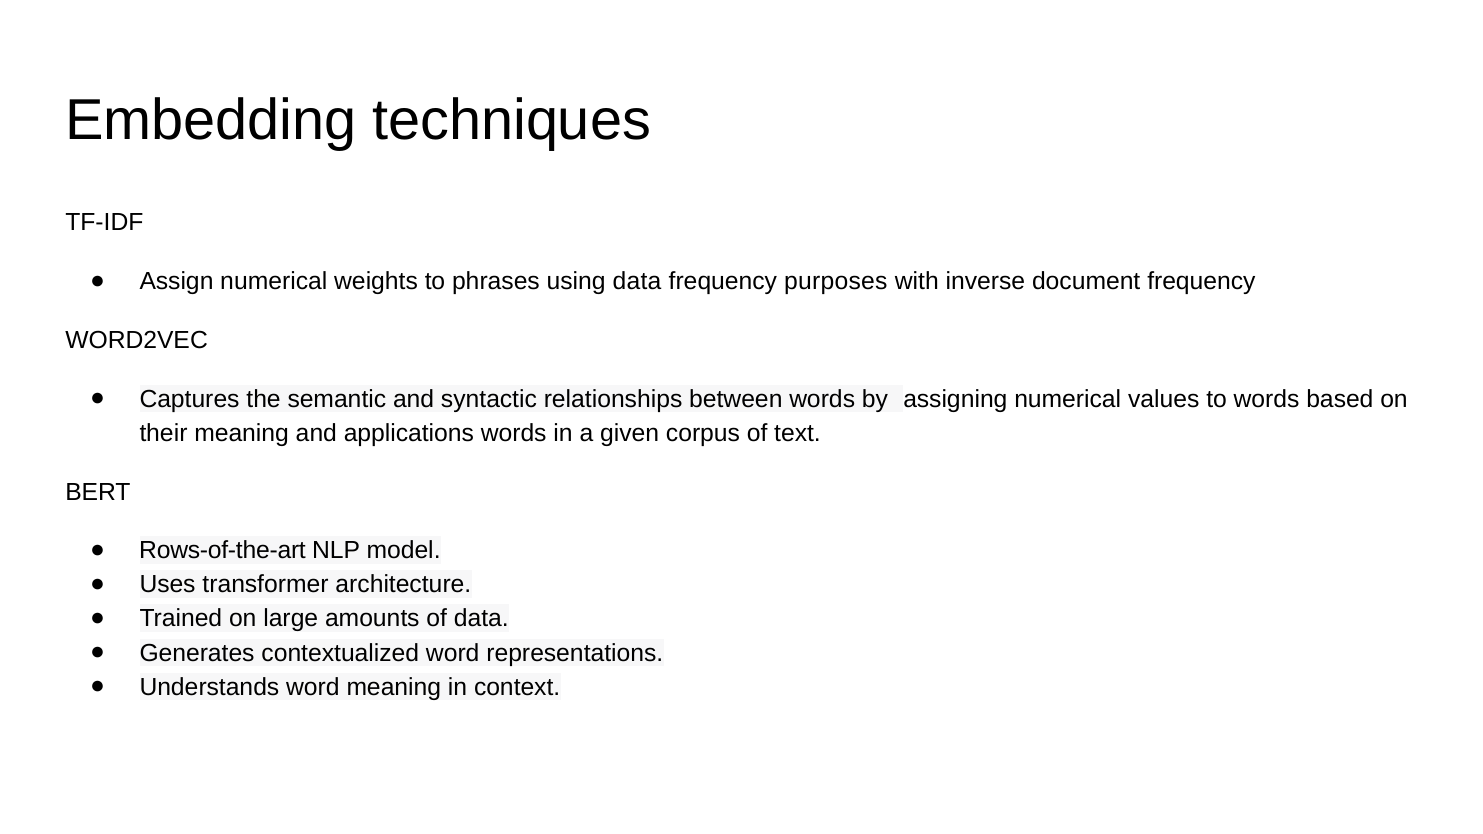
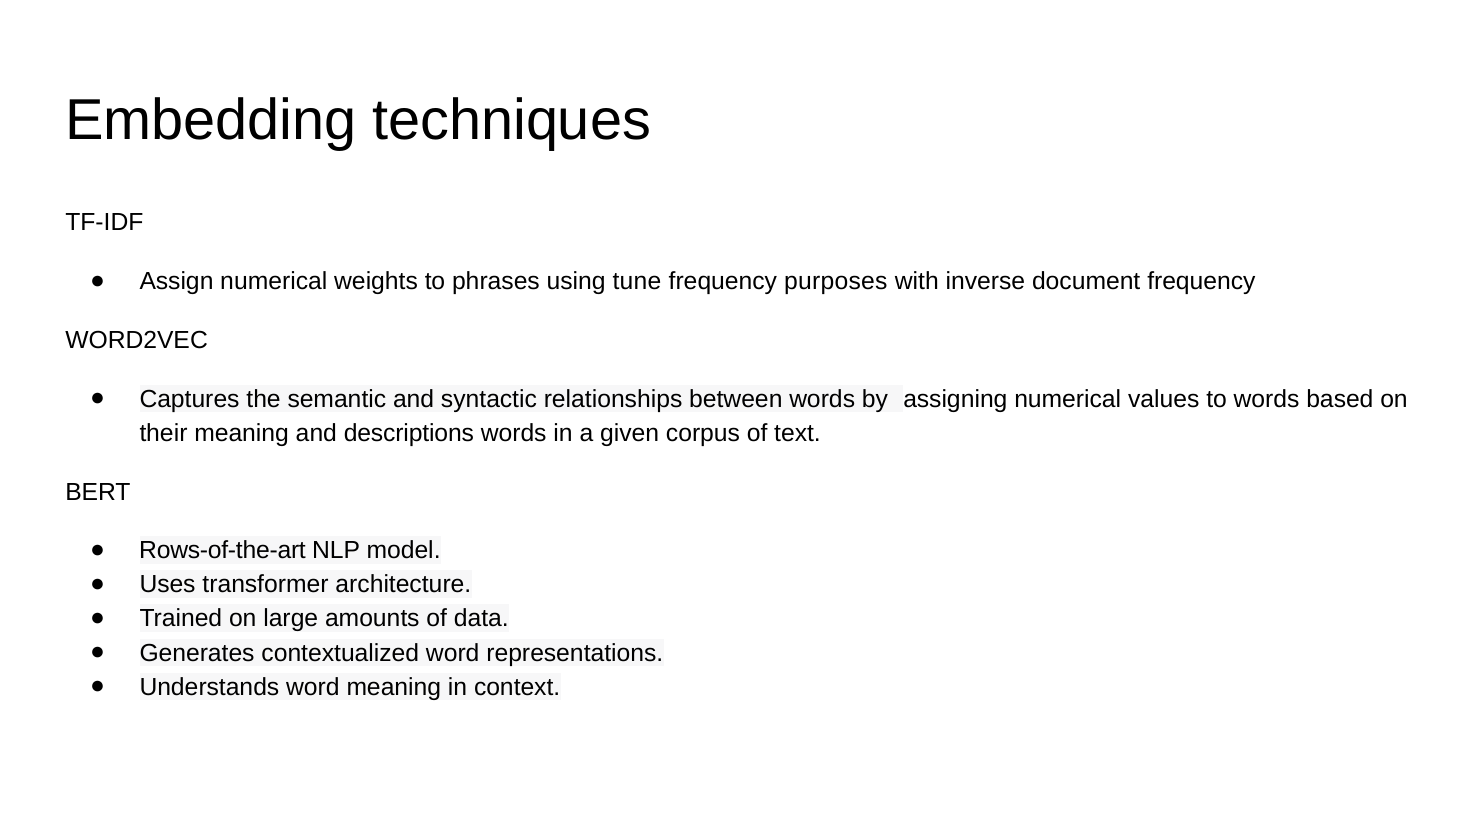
using data: data -> tune (637, 282)
applications: applications -> descriptions (409, 433)
